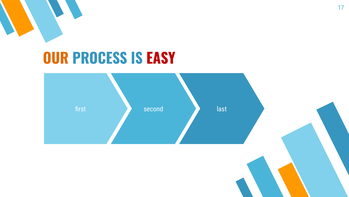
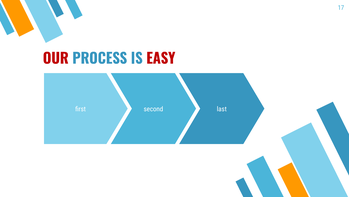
OUR colour: orange -> red (56, 59)
